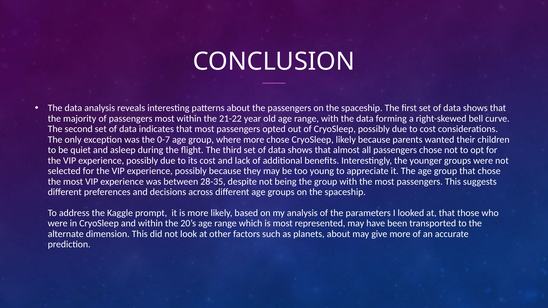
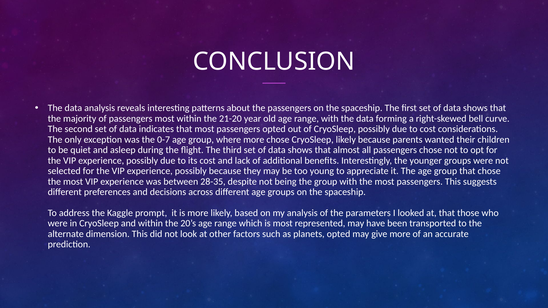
21-22: 21-22 -> 21-20 (230, 119)
planets about: about -> opted (339, 234)
